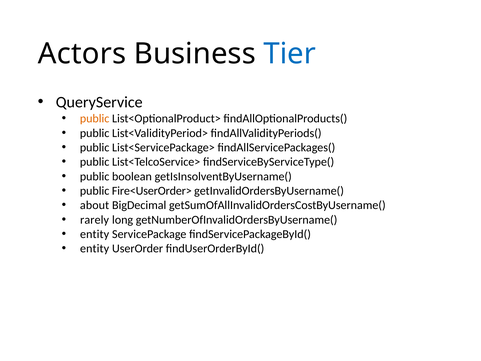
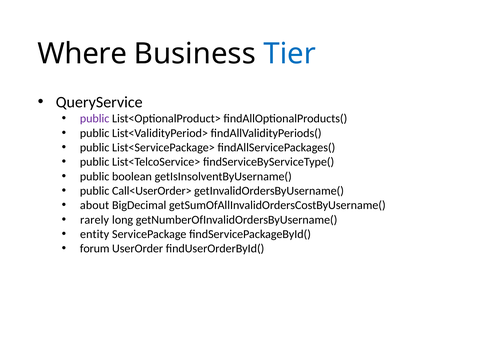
Actors: Actors -> Where (82, 54)
public colour: orange -> purple (95, 119)
Fire<UserOrder>: Fire<UserOrder> -> Call<UserOrder> (152, 191)
entity: entity -> forum (95, 248)
